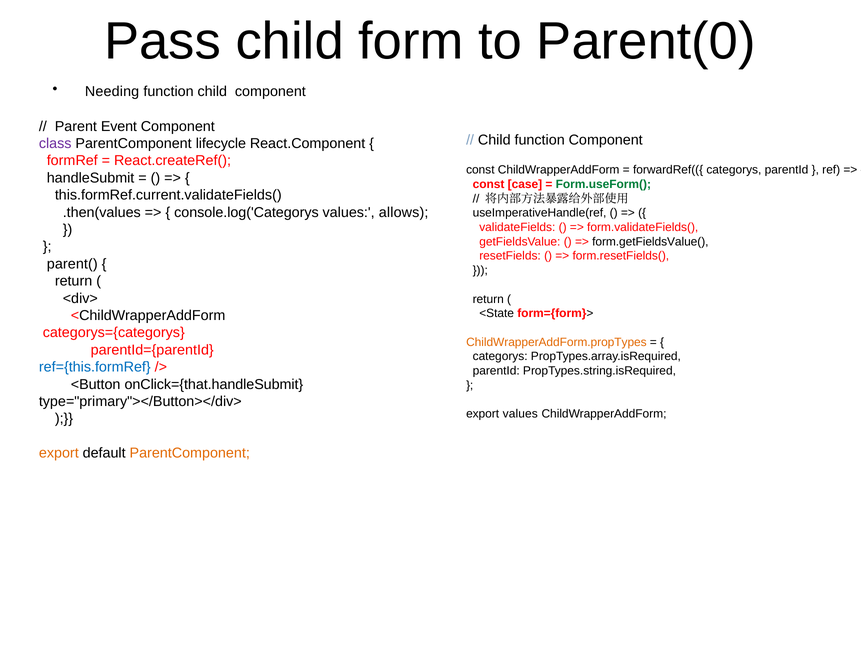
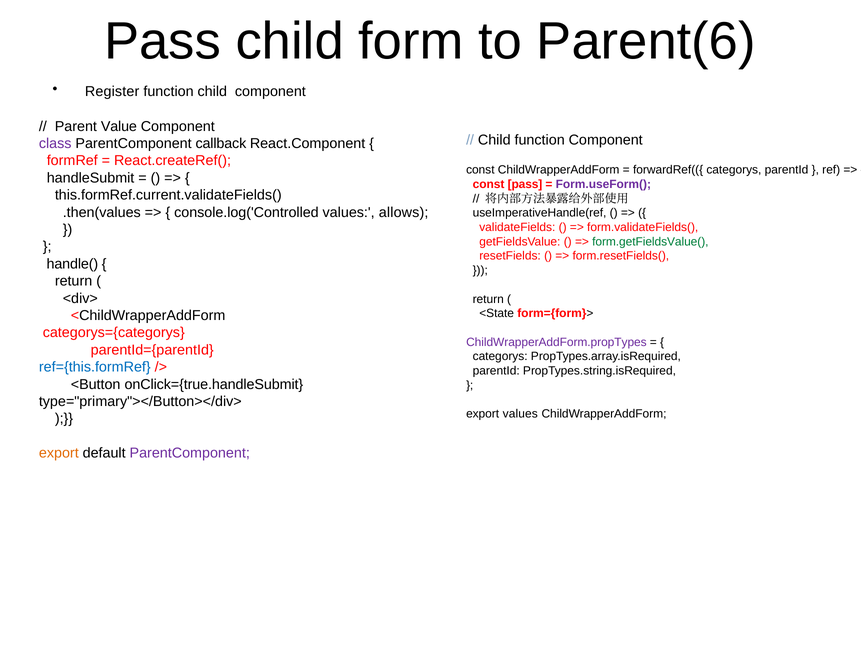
Parent(0: Parent(0 -> Parent(6 (646, 41)
Needing: Needing -> Register (112, 92)
Event: Event -> Value (119, 126)
lifecycle: lifecycle -> callback (221, 144)
const case: case -> pass (525, 184)
Form.useForm( colour: green -> purple (603, 184)
console.log('Categorys: console.log('Categorys -> console.log('Controlled (246, 213)
form.getFieldsValue( colour: black -> green (650, 242)
parent(: parent( -> handle( (72, 264)
ChildWrapperAddForm.propTypes colour: orange -> purple (556, 343)
onClick={that.handleSubmit: onClick={that.handleSubmit -> onClick={true.handleSubmit (214, 385)
ParentComponent colour: orange -> purple (190, 454)
